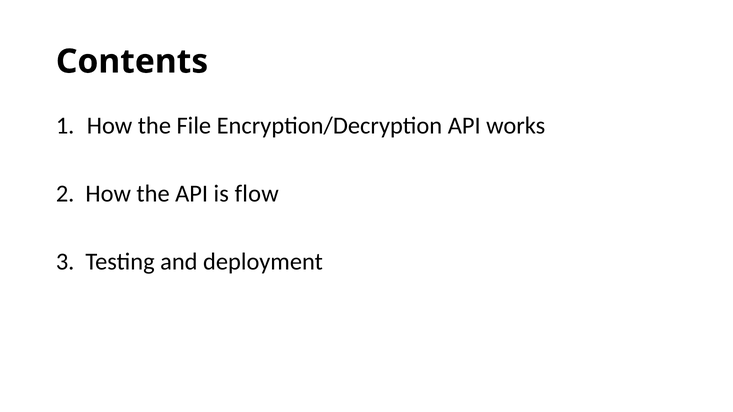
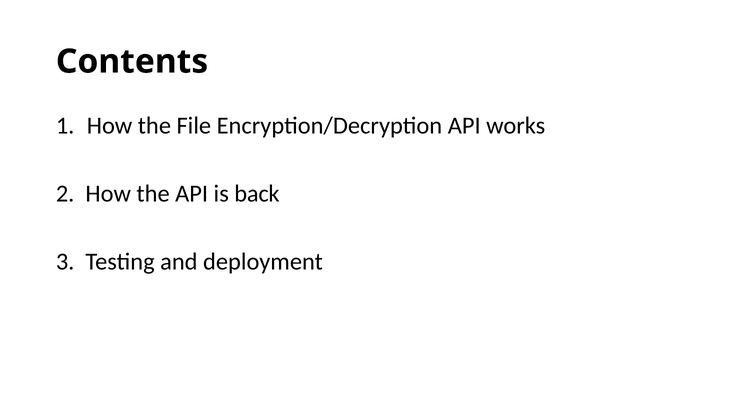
flow: flow -> back (257, 194)
